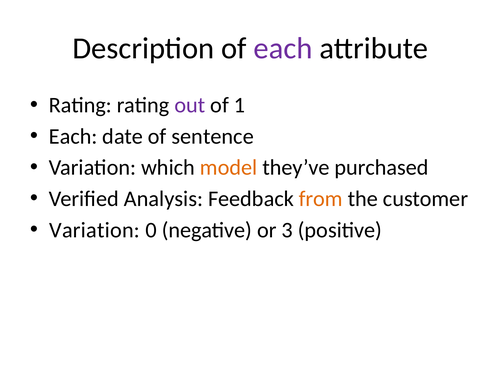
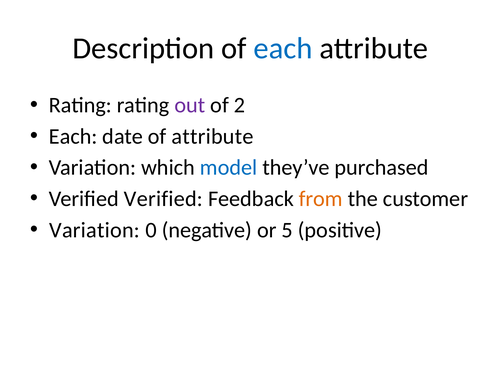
each colour: purple -> blue (283, 48)
1: 1 -> 2 (240, 105)
of sentence: sentence -> attribute (213, 136)
model colour: orange -> blue (229, 167)
Verified Analysis: Analysis -> Verified (163, 199)
3: 3 -> 5 (287, 230)
